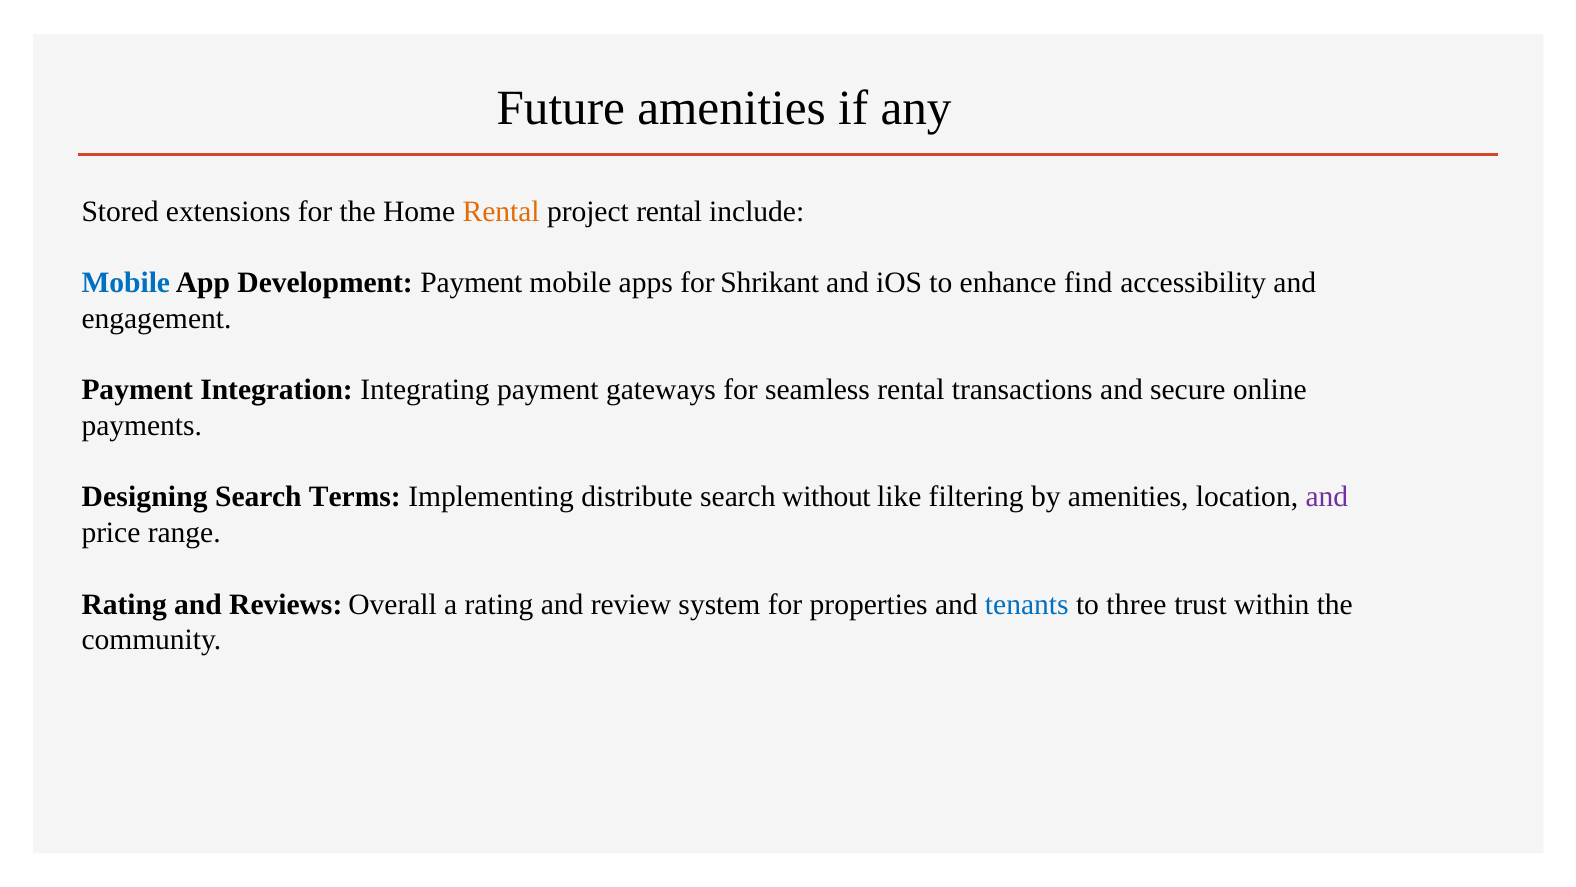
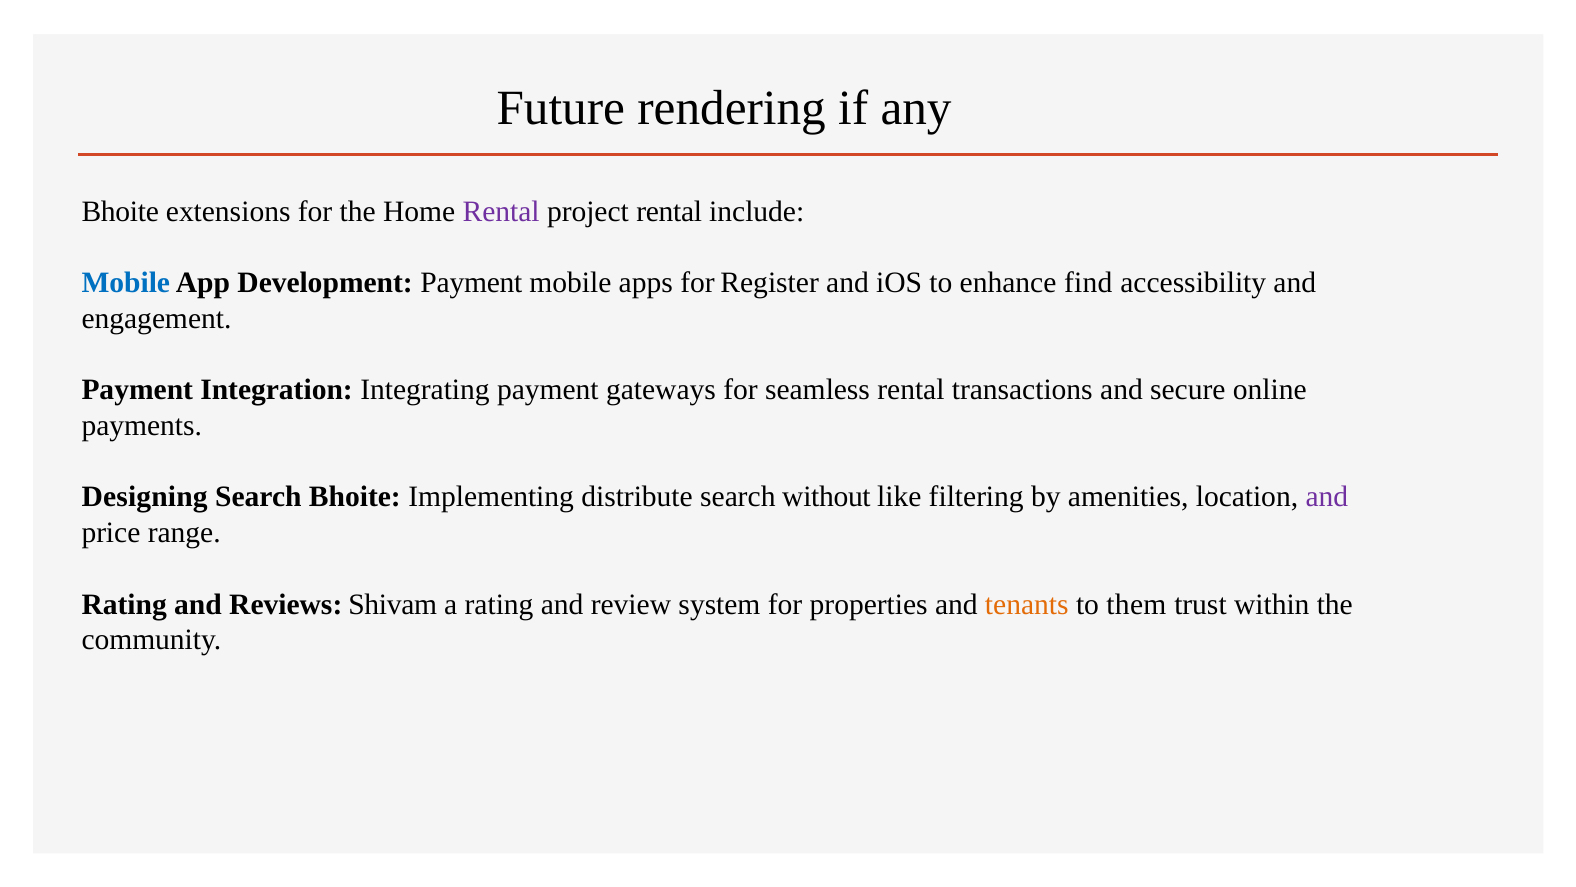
Future amenities: amenities -> rendering (732, 109)
Stored: Stored -> Bhoite (120, 211)
Rental colour: orange -> purple (501, 211)
Shrikant: Shrikant -> Register (770, 283)
Search Terms: Terms -> Bhoite (355, 497)
Overall: Overall -> Shivam (393, 604)
tenants colour: blue -> orange (1027, 604)
three: three -> them (1136, 604)
